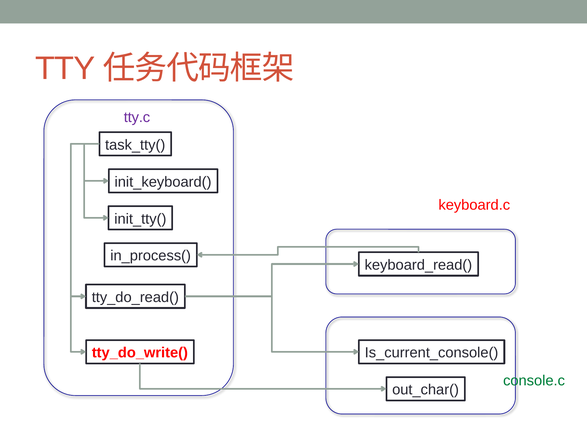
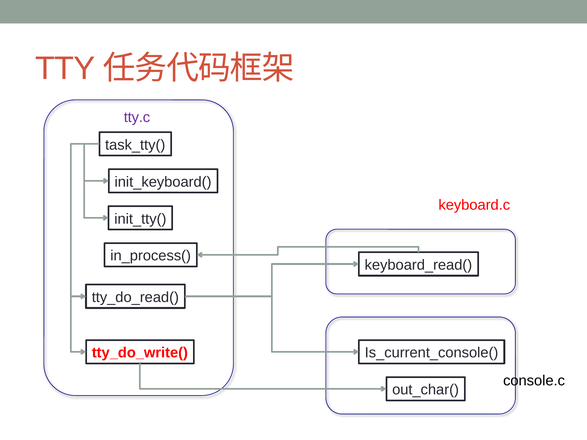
console.c colour: green -> black (534, 381)
